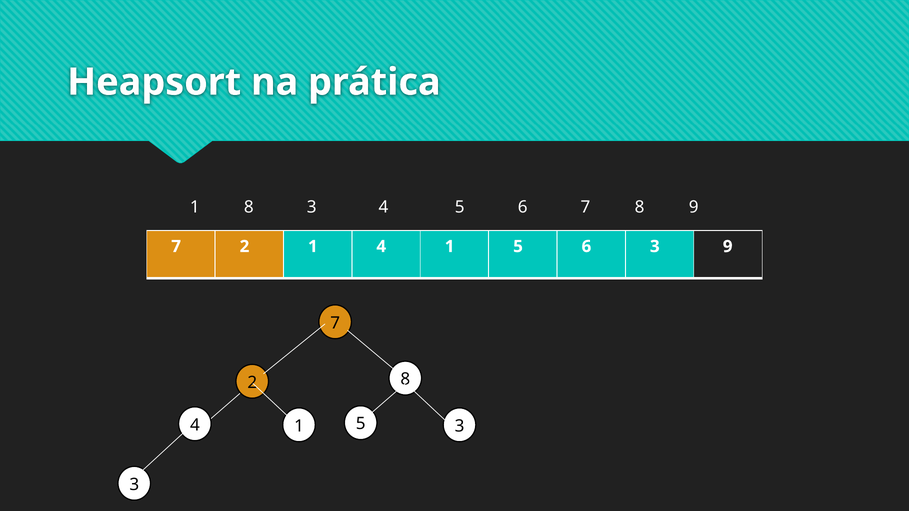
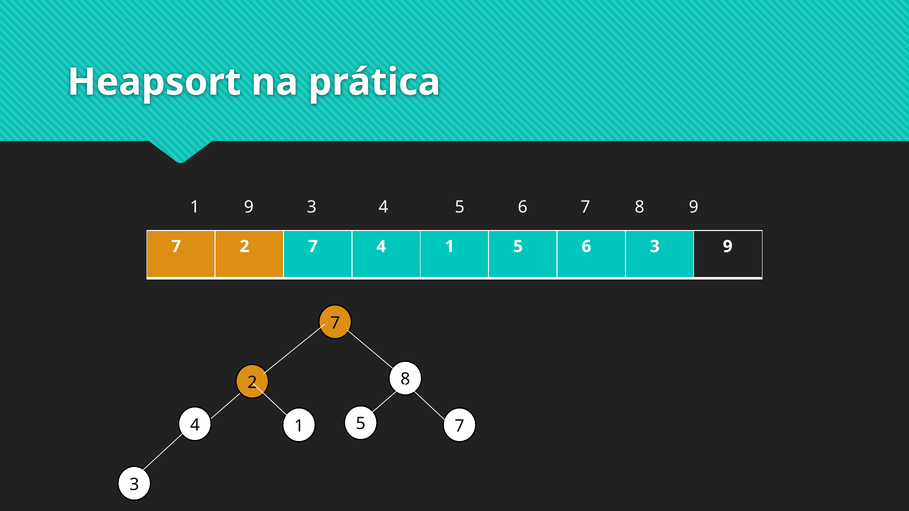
1 8: 8 -> 9 (249, 207)
7 2 1: 1 -> 7 (313, 247)
5 3: 3 -> 7 (460, 426)
